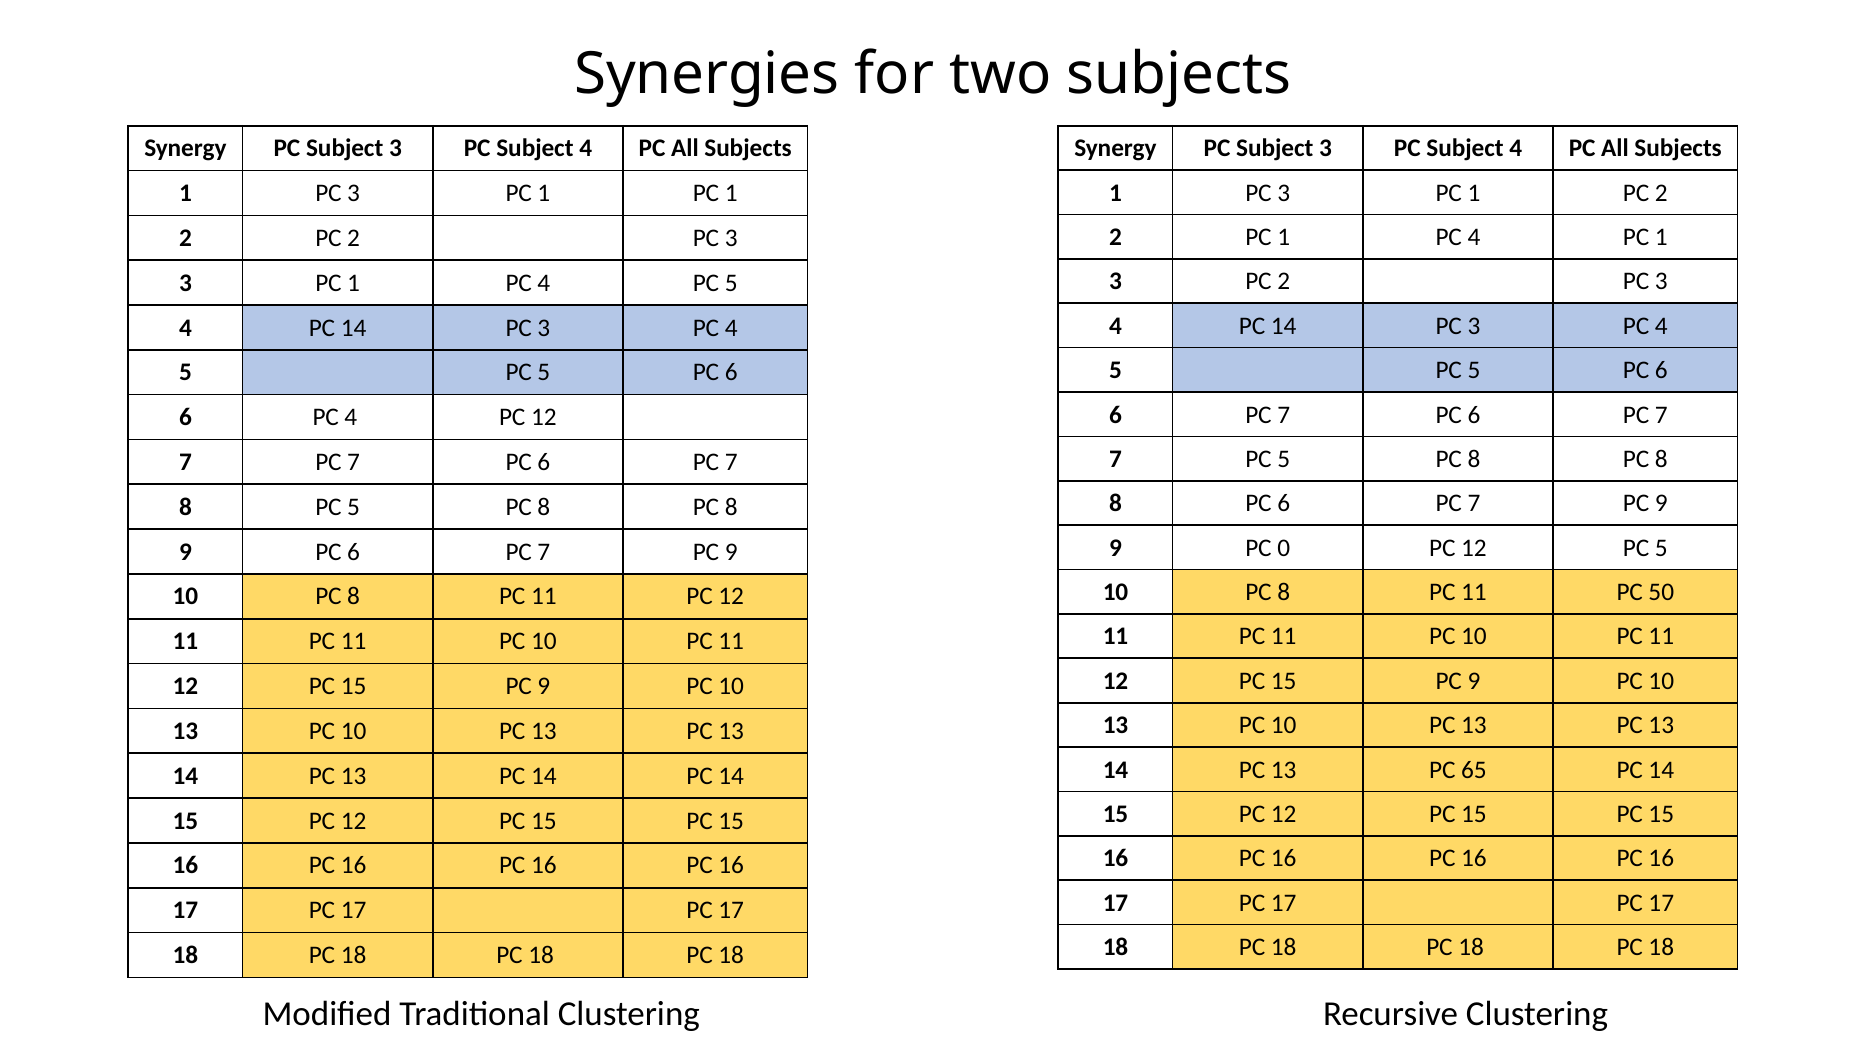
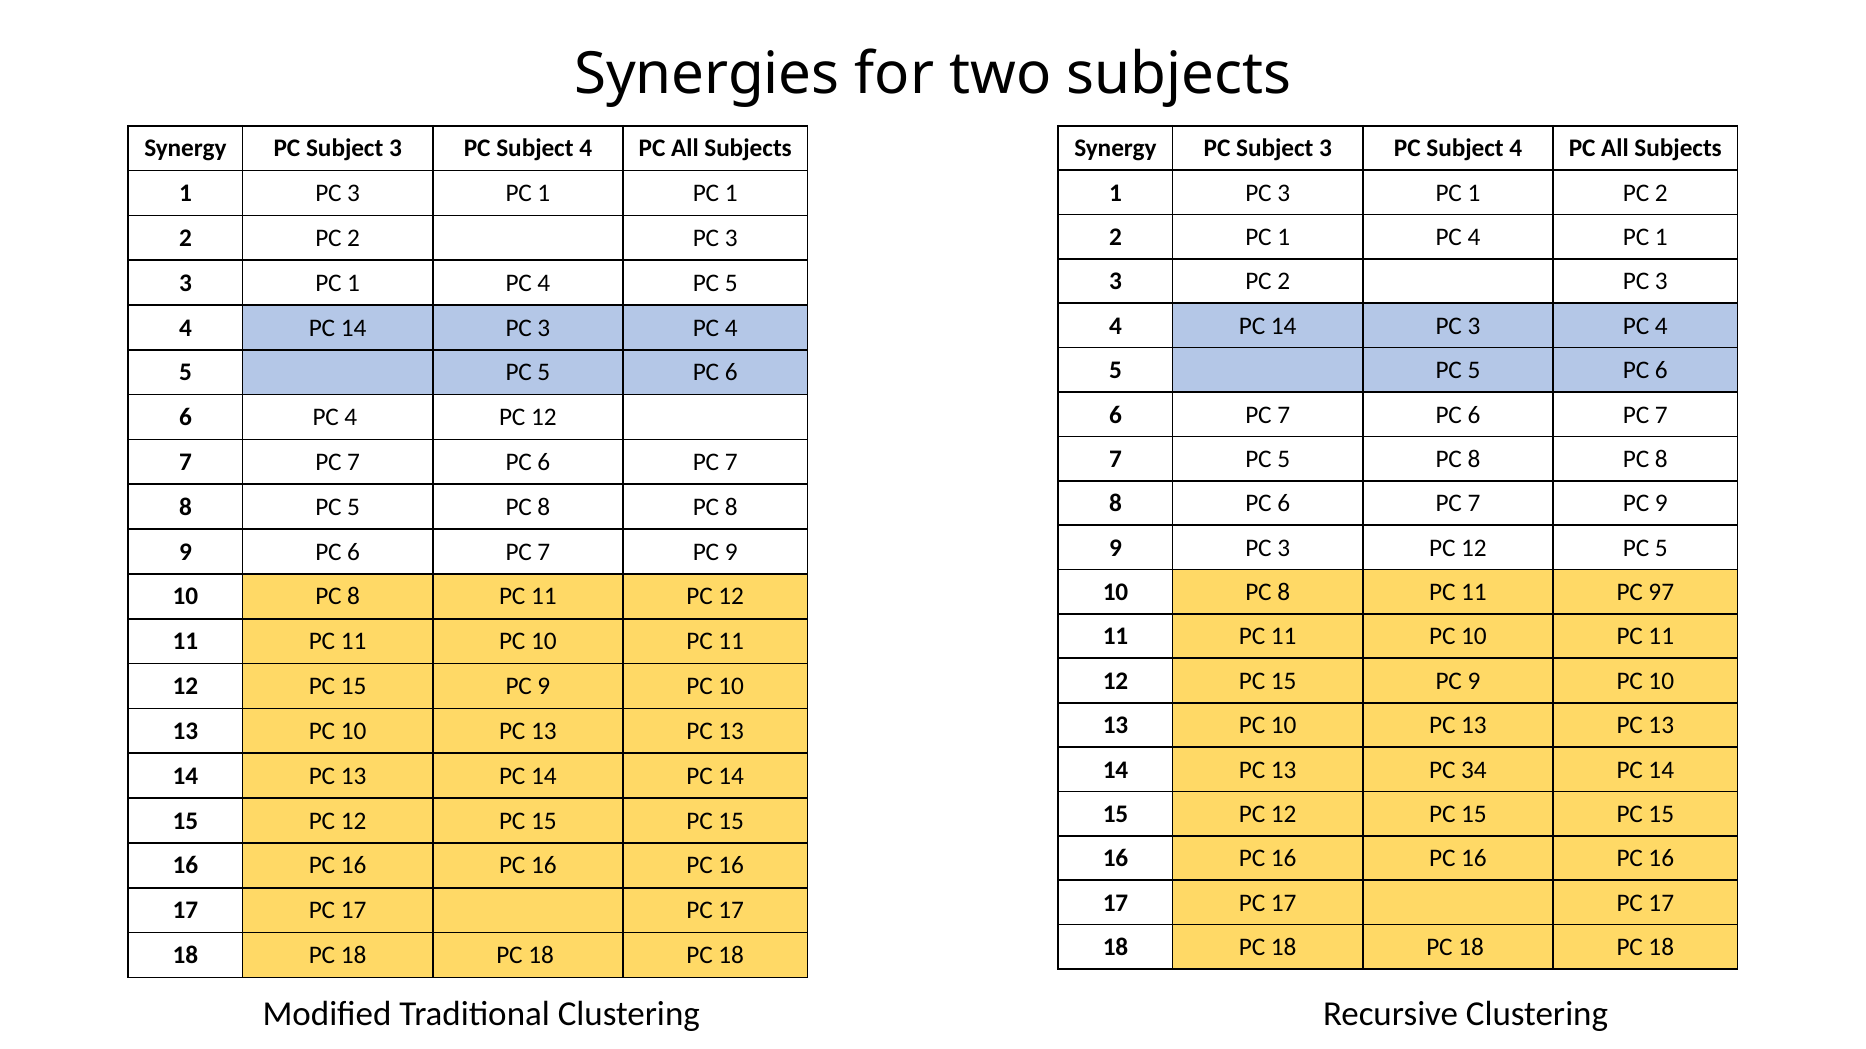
9 PC 0: 0 -> 3 (1284, 548)
50: 50 -> 97 (1661, 593)
65: 65 -> 34 (1474, 770)
